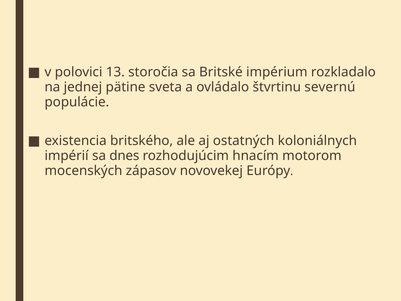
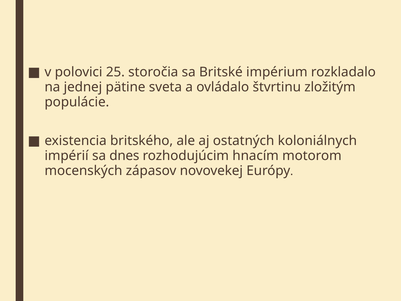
13: 13 -> 25 (115, 72)
severnú: severnú -> zložitým (330, 87)
